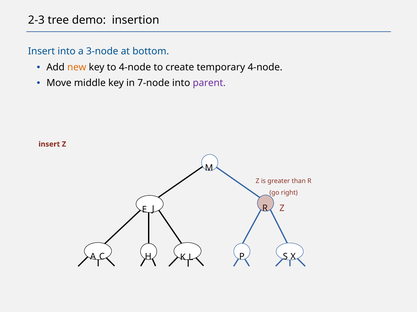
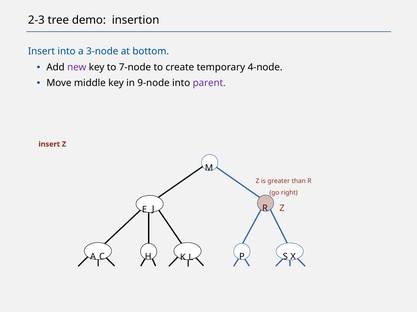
new colour: orange -> purple (77, 67)
to 4-node: 4-node -> 7-node (135, 67)
7-node: 7-node -> 9-node (154, 83)
